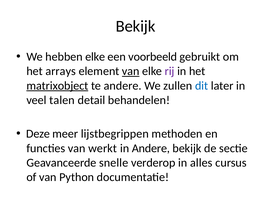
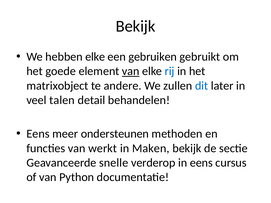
voorbeeld: voorbeeld -> gebruiken (153, 57)
arrays: arrays -> goede (61, 71)
rij colour: purple -> blue (170, 71)
matrixobject underline: present -> none (57, 86)
Deze: Deze -> Eens (38, 134)
lijstbegrippen: lijstbegrippen -> ondersteunen (115, 134)
in Andere: Andere -> Maken (151, 148)
in alles: alles -> eens (201, 163)
